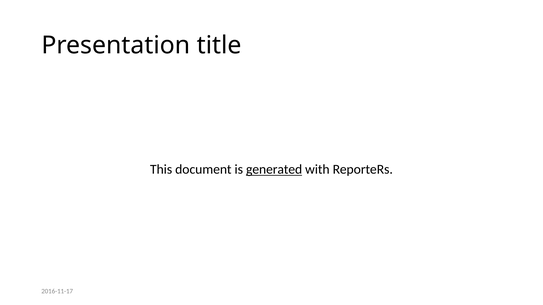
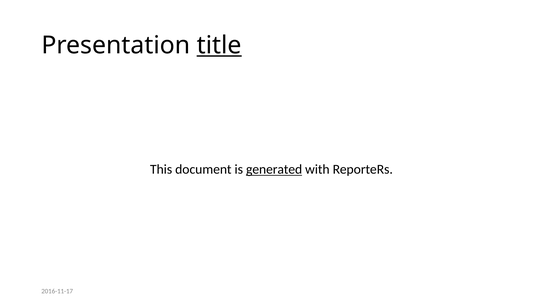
title underline: none -> present (219, 45)
